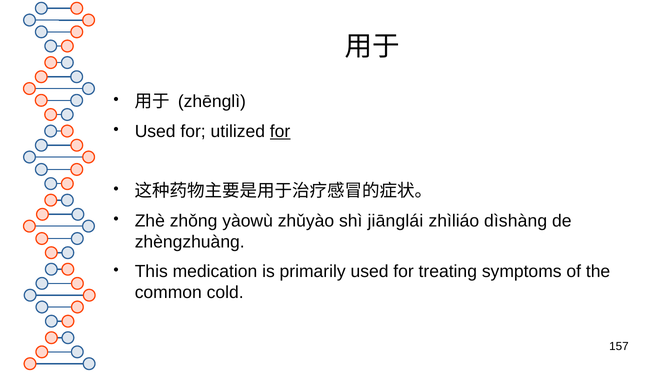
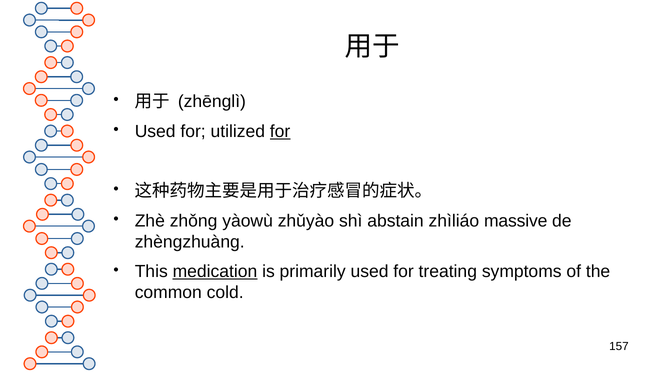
jiānglái: jiānglái -> abstain (396, 221)
dìshàng: dìshàng -> massive (516, 221)
medication underline: none -> present (215, 272)
